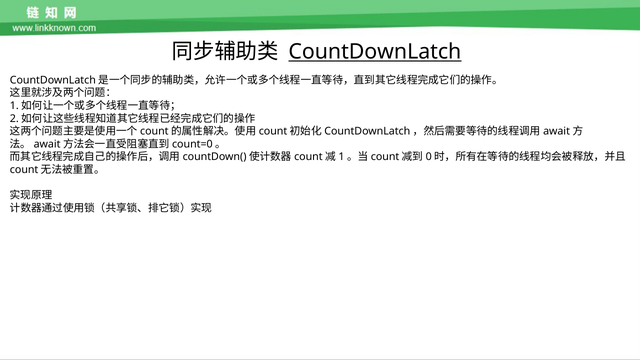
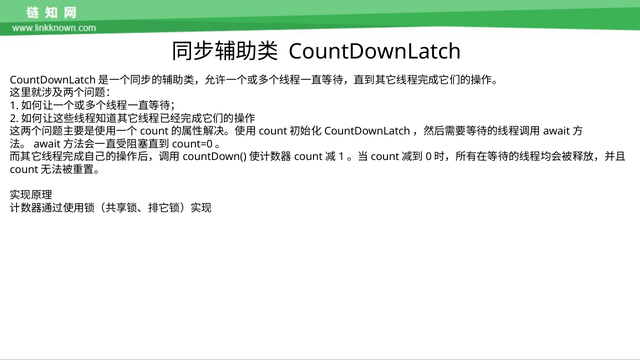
CountDownLatch underline: present -> none (375, 52)
